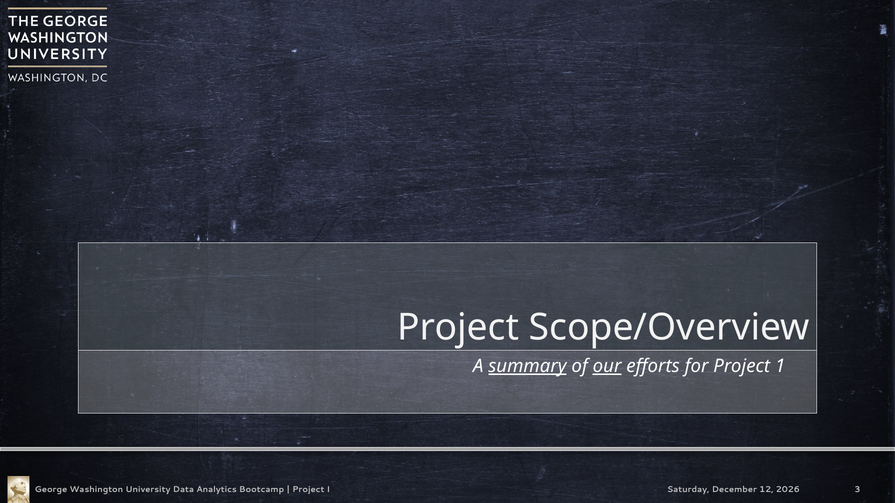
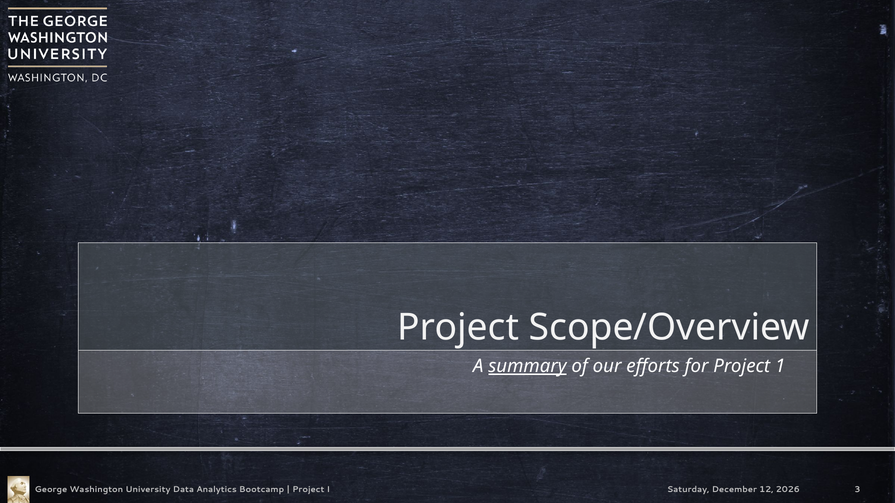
our underline: present -> none (607, 367)
